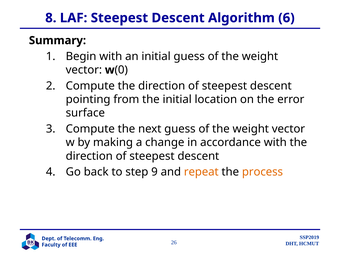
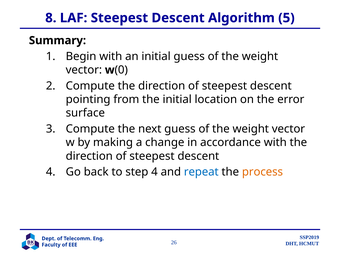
6: 6 -> 5 (286, 18)
step 9: 9 -> 4 (154, 172)
repeat colour: orange -> blue (201, 172)
